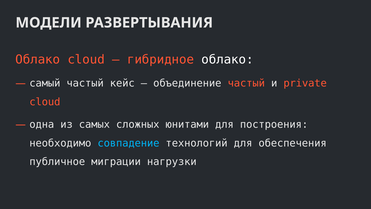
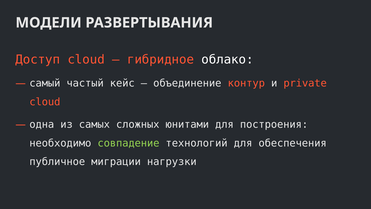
Облако: Облако -> Доступ (38, 59)
объединение частый: частый -> контур (246, 83)
совпадение colour: light blue -> light green (128, 143)
